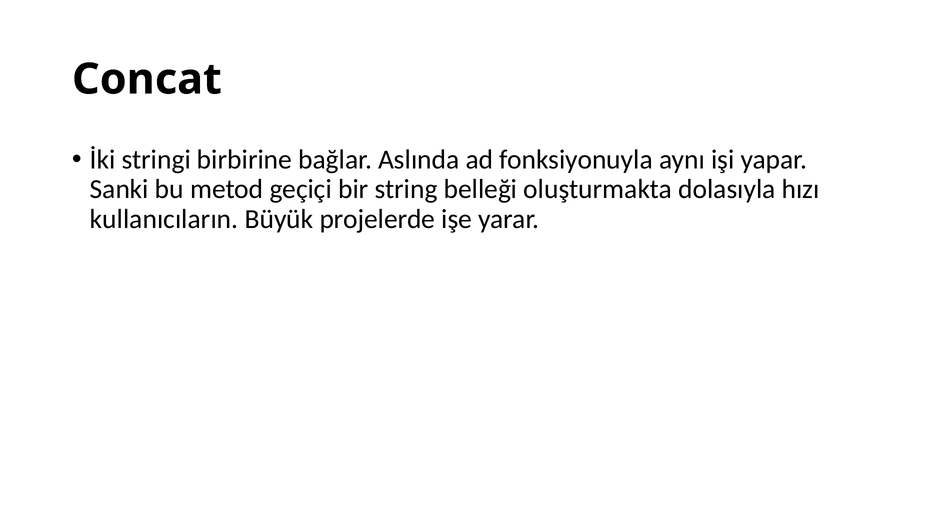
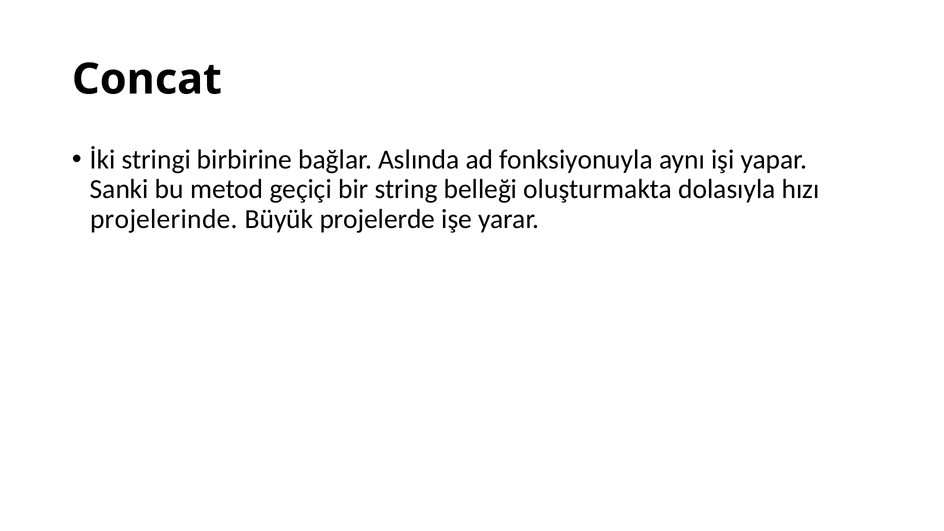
kullanıcıların: kullanıcıların -> projelerinde (164, 219)
